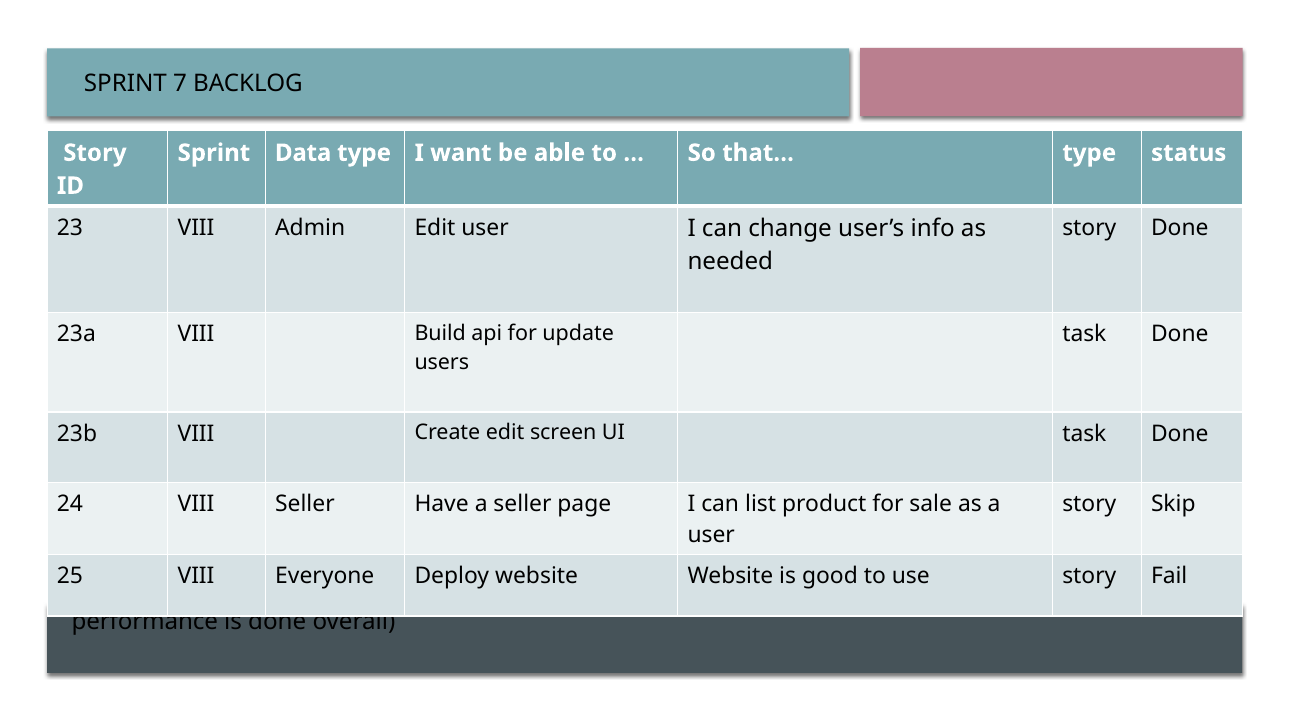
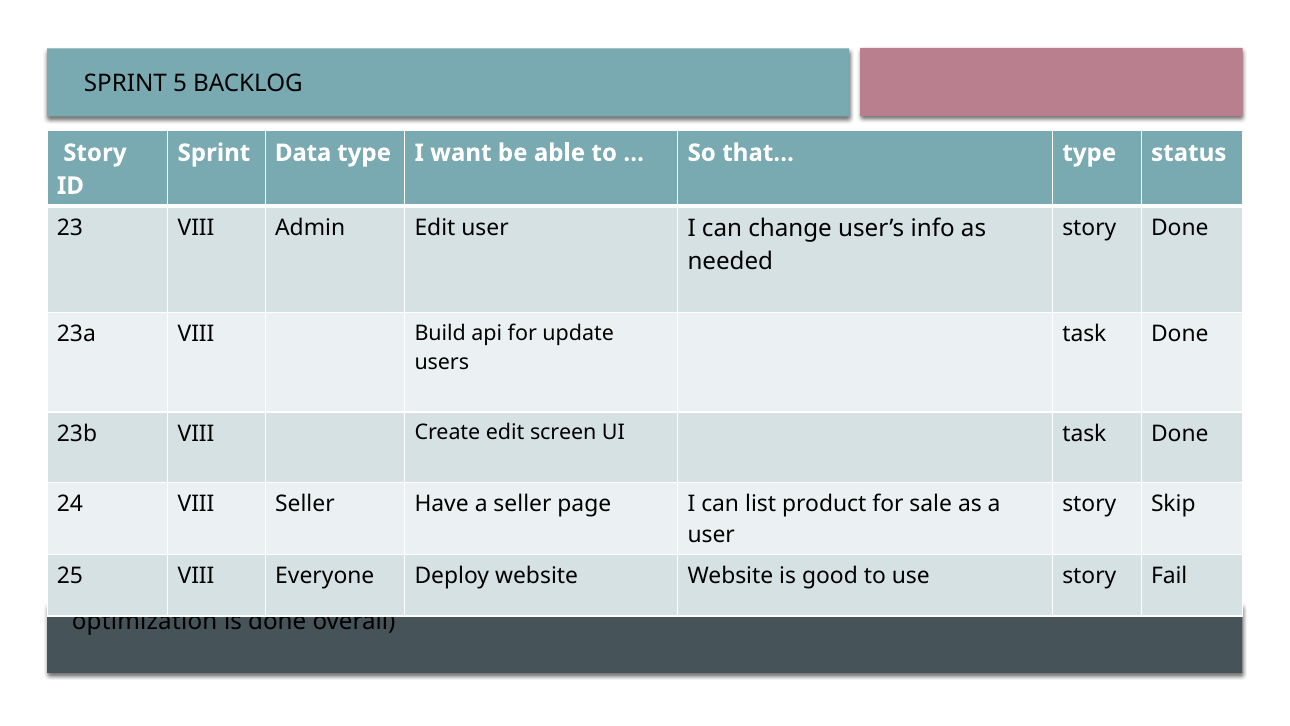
7: 7 -> 5 (180, 83)
performance: performance -> optimization (145, 621)
